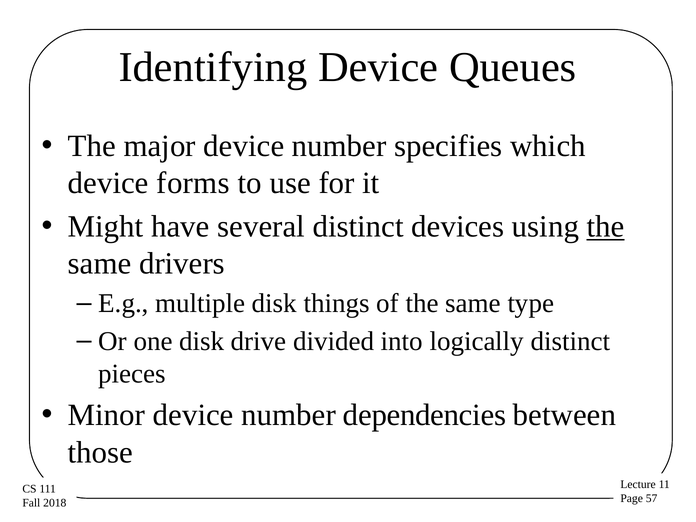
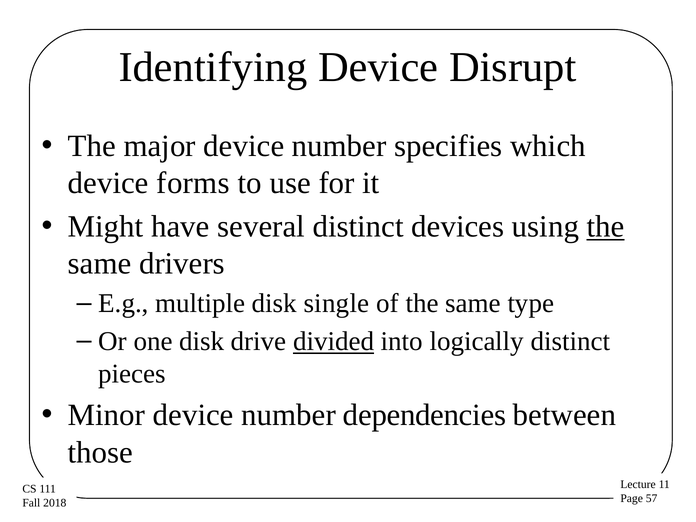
Queues: Queues -> Disrupt (513, 67)
things: things -> single (337, 304)
divided underline: none -> present (334, 341)
